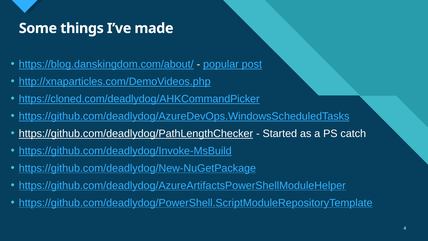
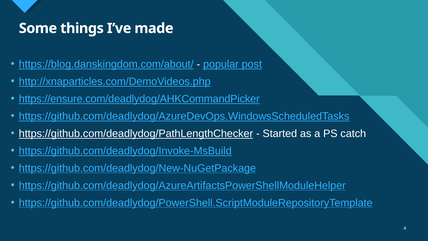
https://cloned.com/deadlydog/AHKCommandPicker: https://cloned.com/deadlydog/AHKCommandPicker -> https://ensure.com/deadlydog/AHKCommandPicker (139, 99)
